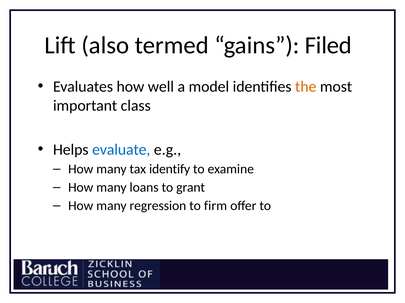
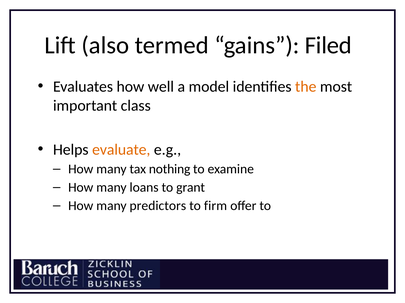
evaluate colour: blue -> orange (121, 150)
identify: identify -> nothing (170, 170)
regression: regression -> predictors (158, 206)
